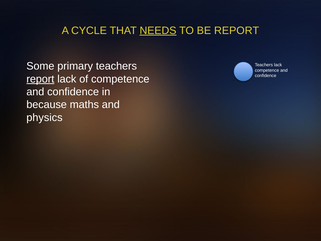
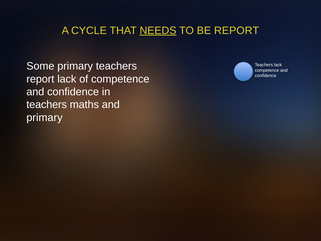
report underline: present -> none (40, 79)
because: because -> teachers (47, 105)
physics: physics -> primary (44, 117)
